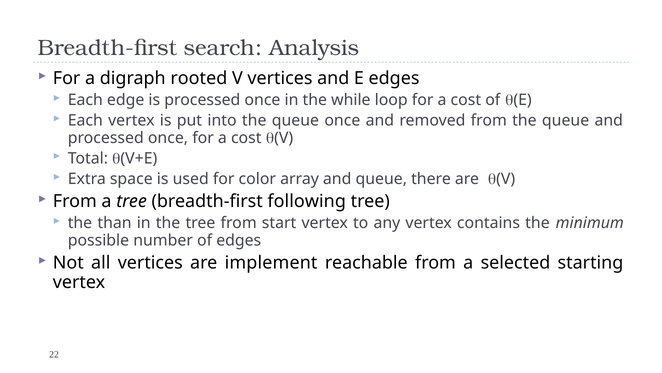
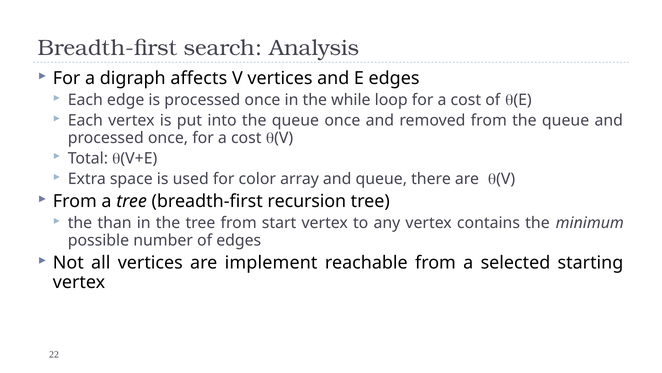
rooted: rooted -> affects (199, 78)
following: following -> recursion (307, 201)
